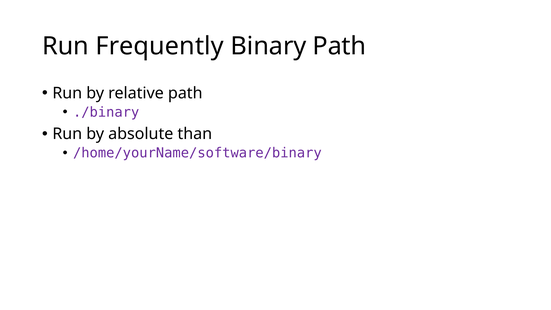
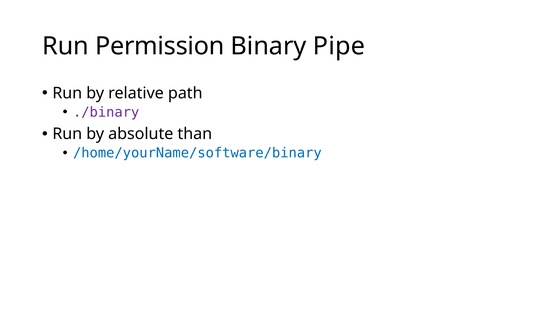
Frequently: Frequently -> Permission (160, 46)
Binary Path: Path -> Pipe (339, 46)
/home/yourName/software/binary colour: purple -> blue (197, 153)
